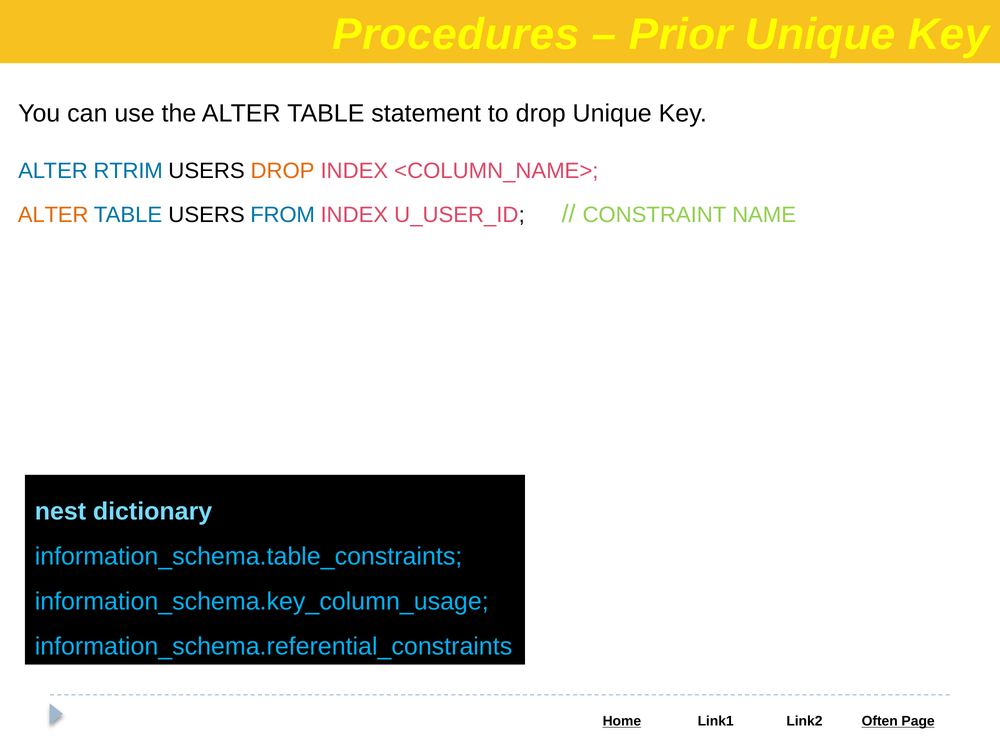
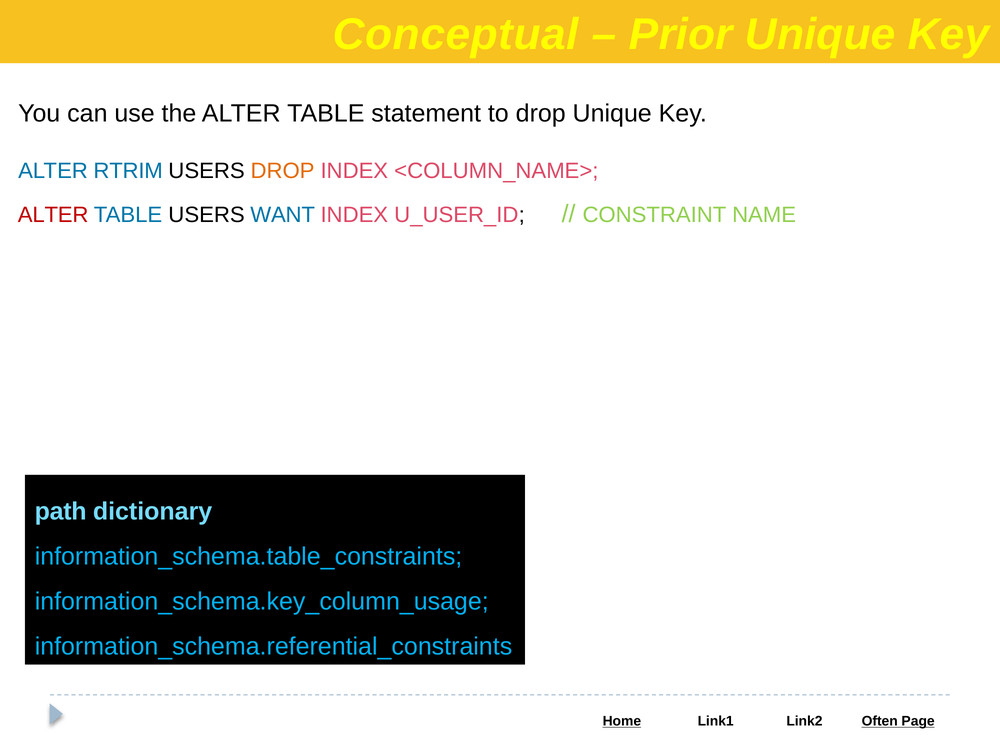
Procedures: Procedures -> Conceptual (456, 35)
ALTER colour: orange -> red (53, 215)
FROM: FROM -> WANT (283, 215)
nest: nest -> path (61, 511)
